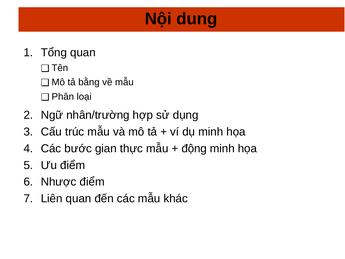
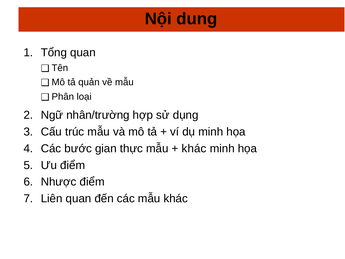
bằng: bằng -> quản (89, 82)
động: động -> khác (194, 148)
